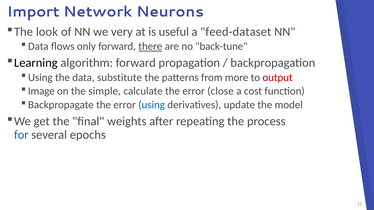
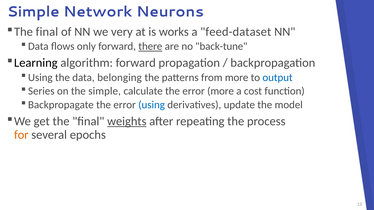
Import: Import -> Simple (33, 12)
look: look -> final (47, 32)
useful: useful -> works (174, 32)
substitute: substitute -> belonging (120, 78)
output colour: red -> blue (278, 78)
Image: Image -> Series (41, 91)
error close: close -> more (221, 91)
weights underline: none -> present (127, 122)
for colour: blue -> orange (21, 135)
